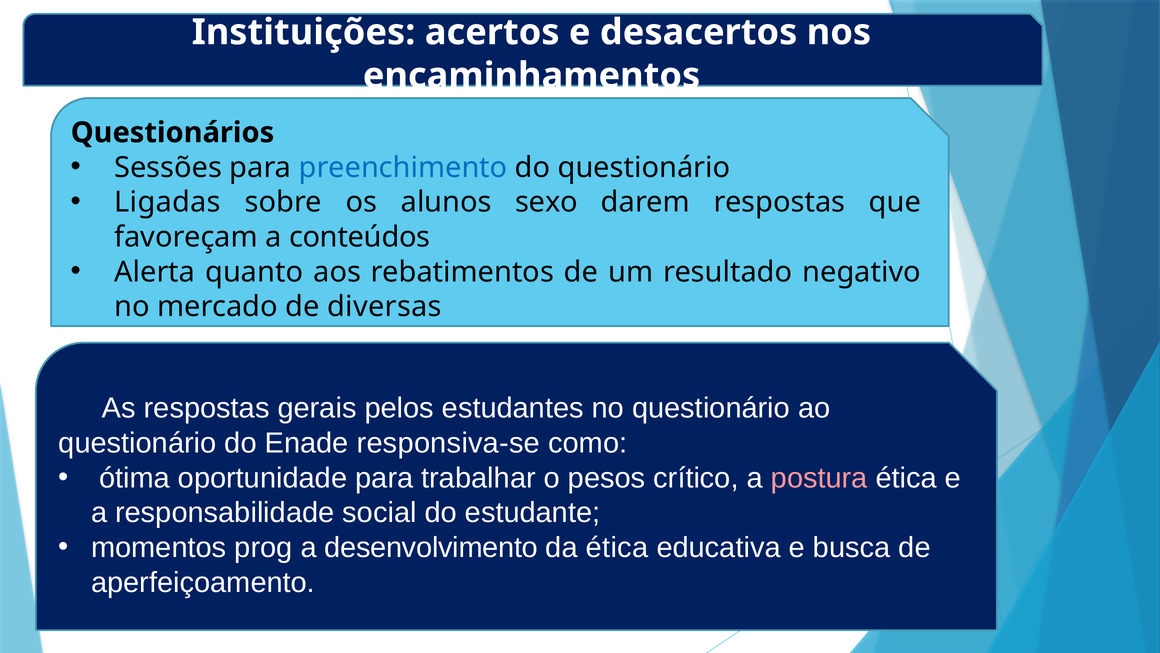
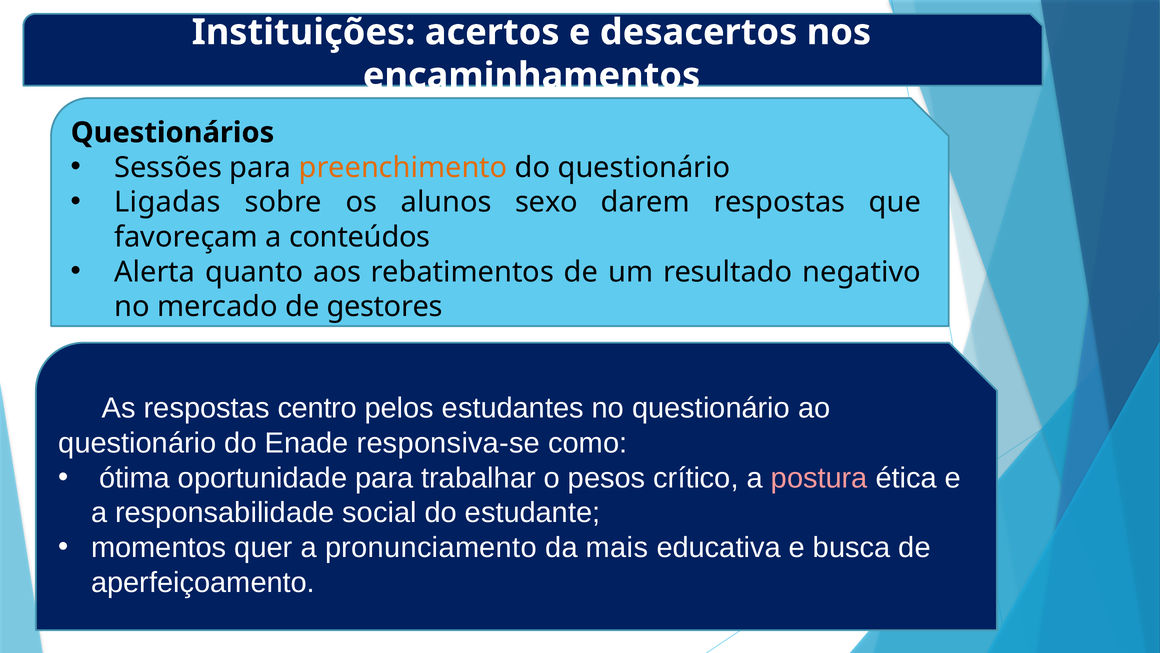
preenchimento colour: blue -> orange (403, 167)
diversas: diversas -> gestores (385, 307)
gerais: gerais -> centro (317, 408)
prog: prog -> quer (263, 547)
desenvolvimento: desenvolvimento -> pronunciamento (431, 547)
da ética: ética -> mais (617, 547)
